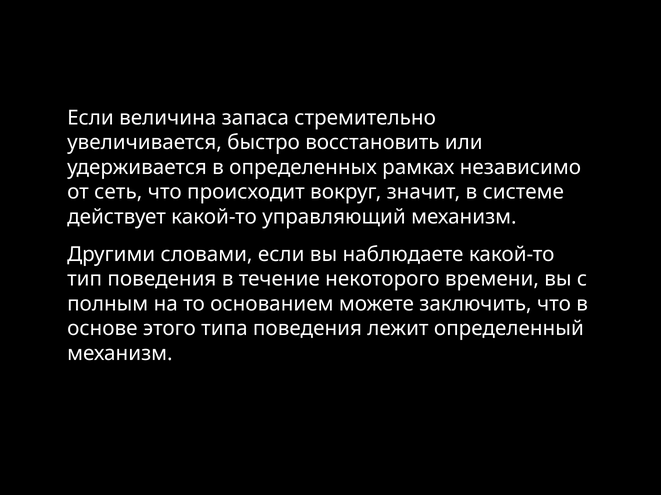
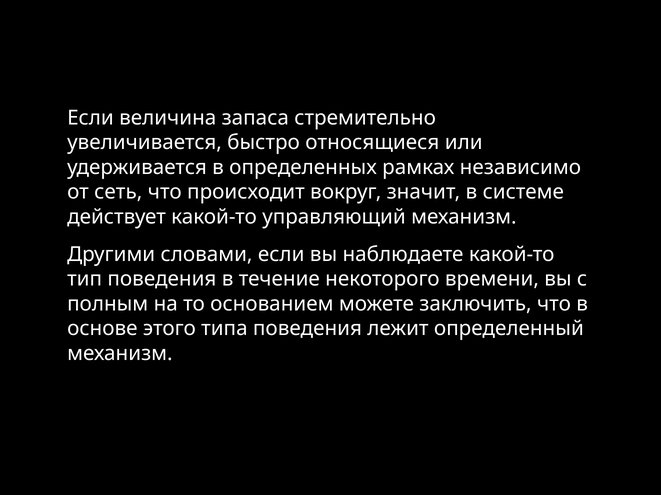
восстановить: восстановить -> относящиеся (372, 143)
